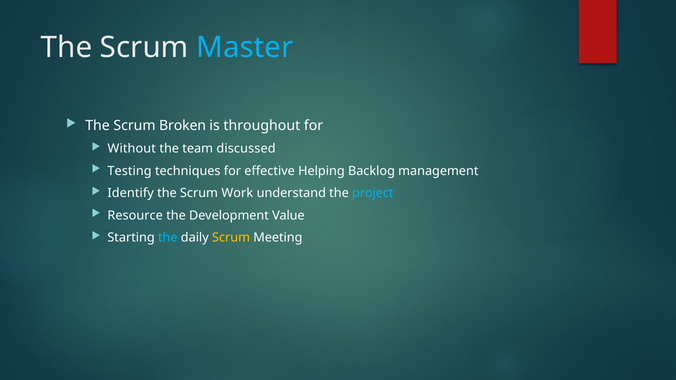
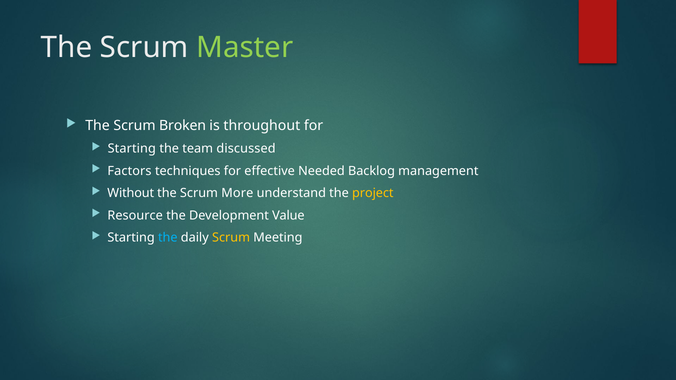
Master colour: light blue -> light green (245, 47)
Without: Without -> Starting (132, 149)
Testing: Testing -> Factors (130, 171)
Helping: Helping -> Needed (321, 171)
Identify: Identify -> Without (131, 193)
Work: Work -> More (237, 193)
project colour: light blue -> yellow (373, 193)
